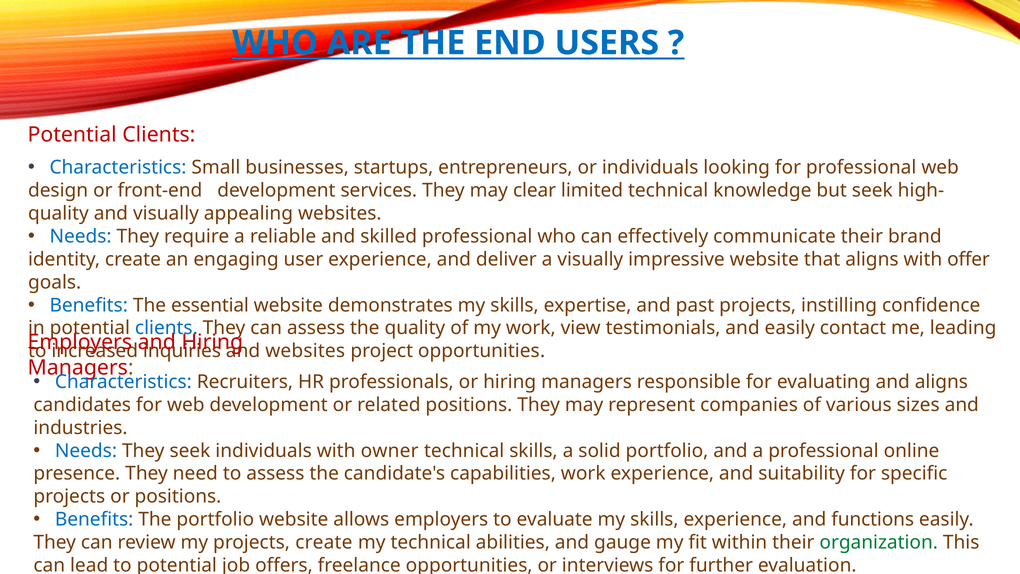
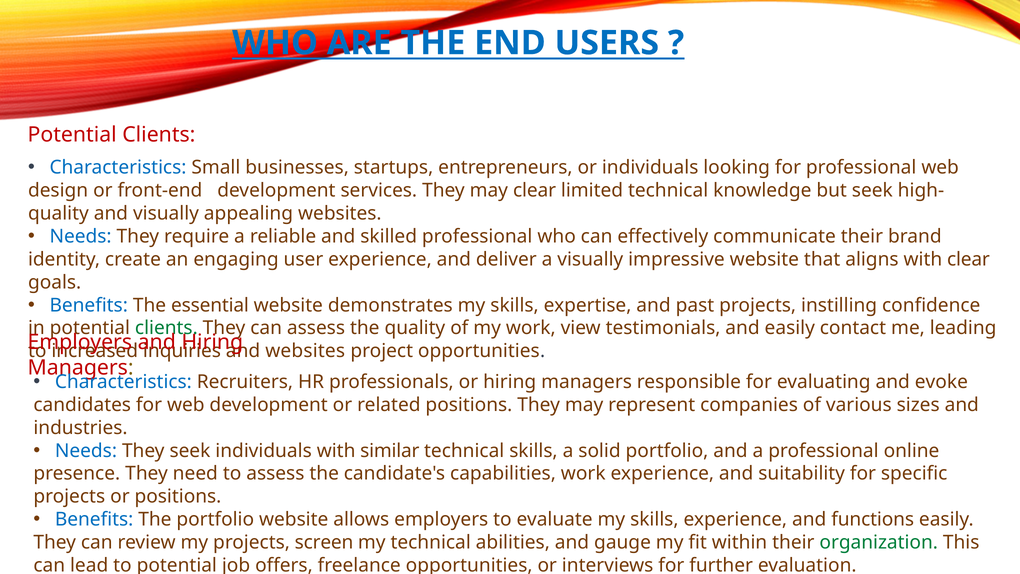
with offer: offer -> clear (968, 259)
clients colour: blue -> green (166, 328)
and aligns: aligns -> evoke (941, 382)
owner: owner -> similar (390, 451)
projects create: create -> screen (324, 542)
